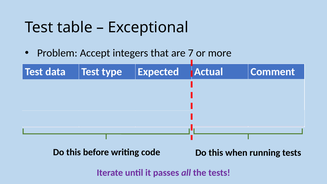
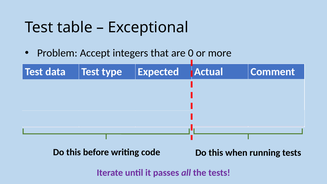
are 7: 7 -> 0 (191, 53)
